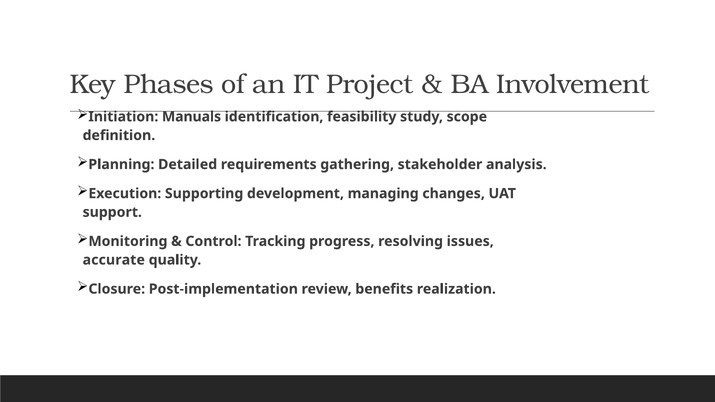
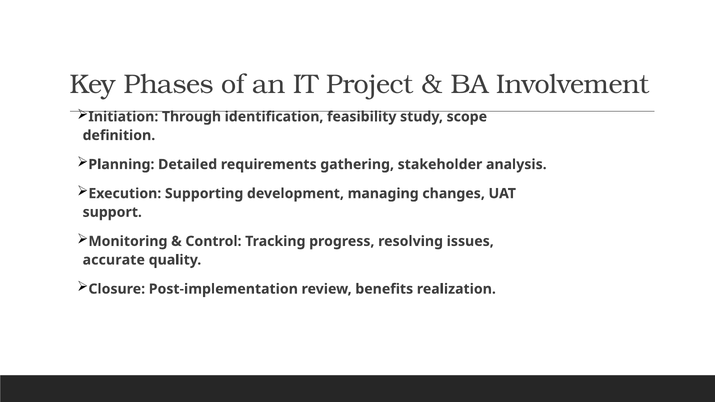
Manuals: Manuals -> Through (192, 117)
